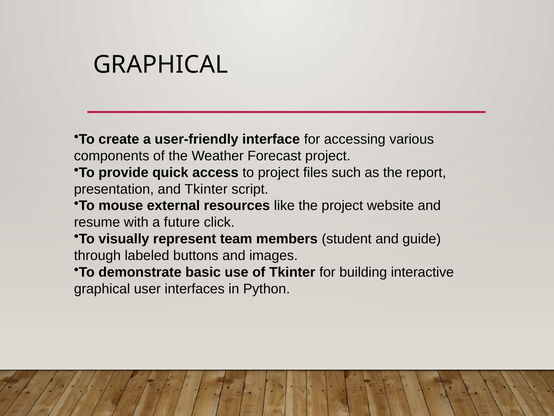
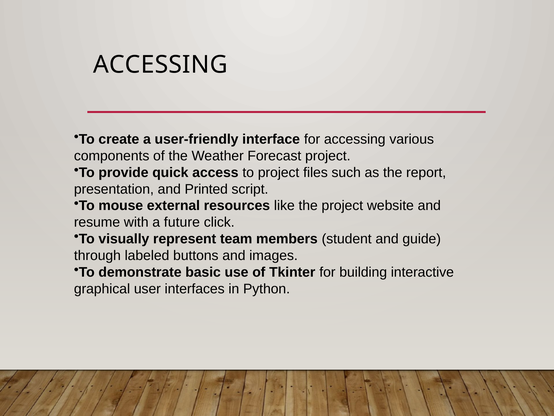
GRAPHICAL: GRAPHICAL -> ACCESSING (160, 65)
and Tkinter: Tkinter -> Printed (206, 189)
